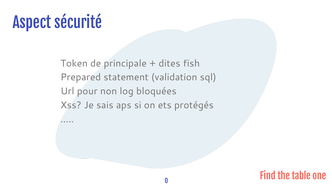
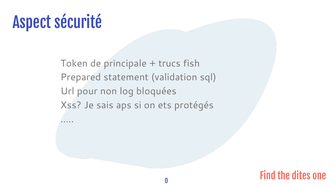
dites: dites -> trucs (170, 63)
table: table -> dites (301, 176)
